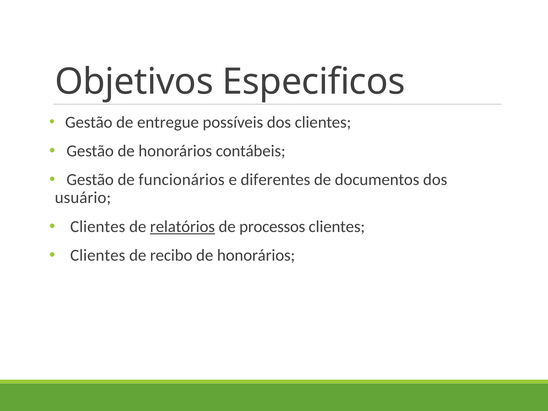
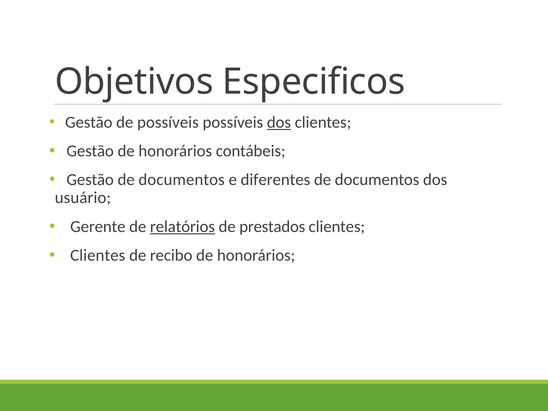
de entregue: entregue -> possíveis (168, 122)
dos underline: none -> present (279, 122)
Gestão de funcionários: funcionários -> documentos (182, 180)
Clientes: Clientes -> Gerente (98, 226)
processos: processos -> prestados (272, 226)
